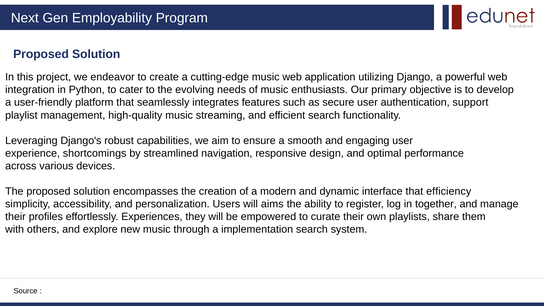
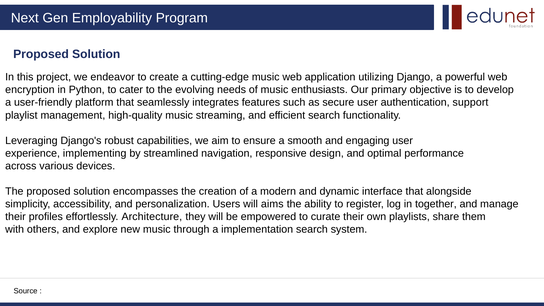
integration: integration -> encryption (30, 90)
shortcomings: shortcomings -> implementing (95, 153)
efficiency: efficiency -> alongside (449, 191)
Experiences: Experiences -> Architecture (152, 217)
